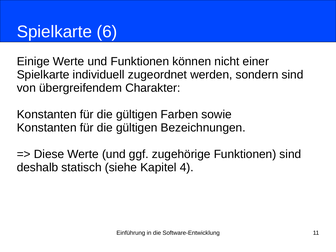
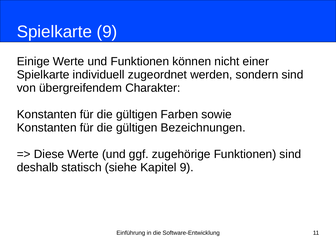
Spielkarte 6: 6 -> 9 (107, 32)
Kapitel 4: 4 -> 9 (187, 167)
